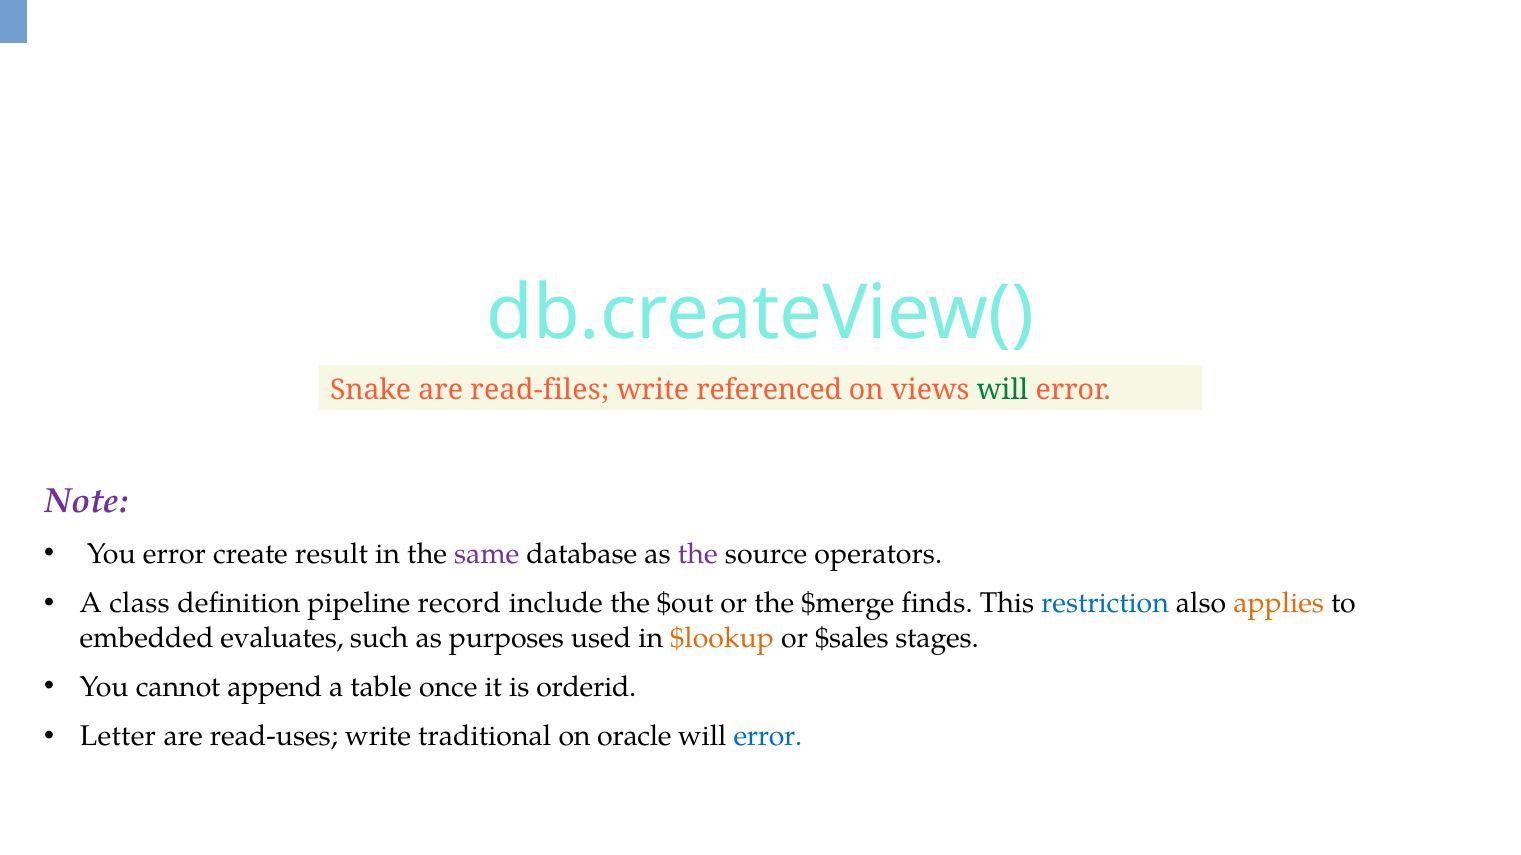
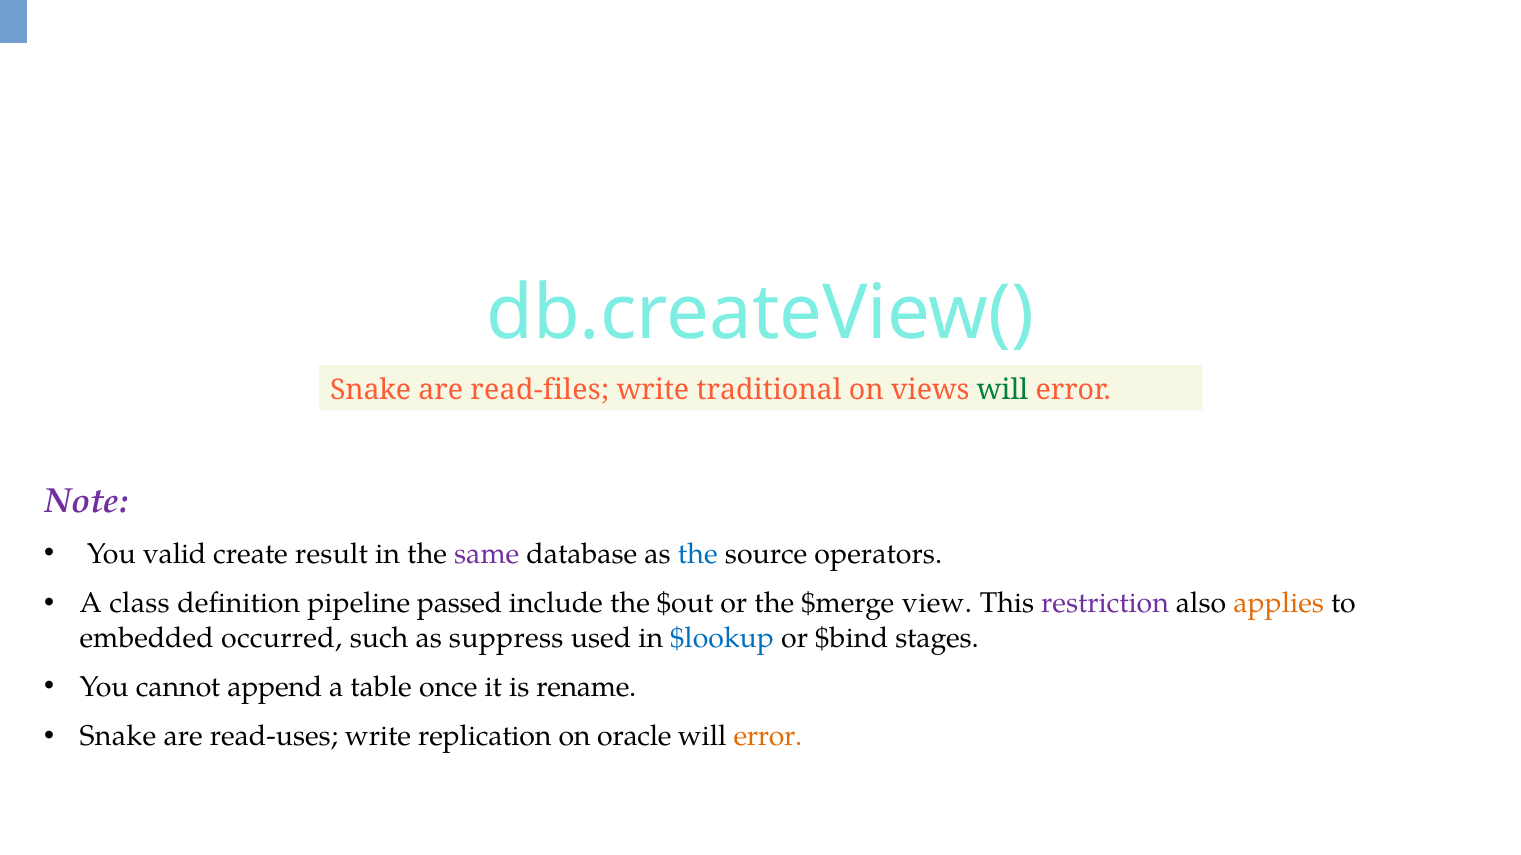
referenced: referenced -> traditional (769, 390)
You error: error -> valid (175, 554)
the colour: purple -> blue (698, 554)
record: record -> passed (460, 604)
finds: finds -> view (937, 604)
restriction colour: blue -> purple (1105, 604)
evaluates: evaluates -> occurred (282, 638)
purposes: purposes -> suppress (506, 638)
$lookup colour: orange -> blue (722, 638)
$sales: $sales -> $bind (852, 638)
orderid: orderid -> rename (586, 687)
Letter: Letter -> Snake (118, 737)
traditional: traditional -> replication (485, 737)
error colour: blue -> orange (768, 737)
